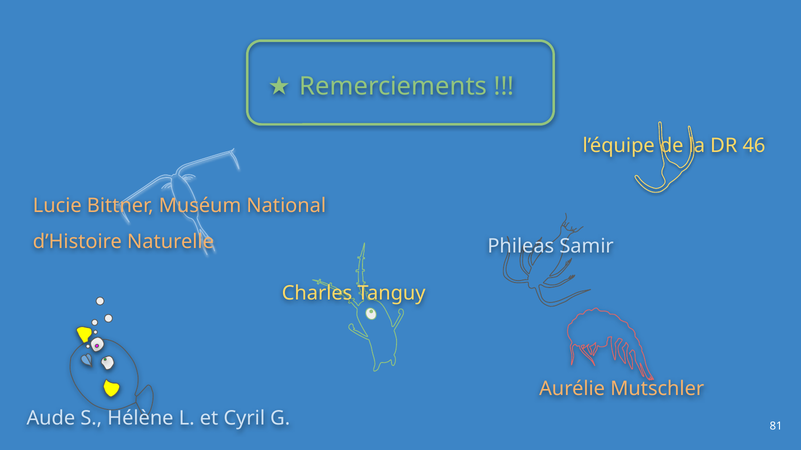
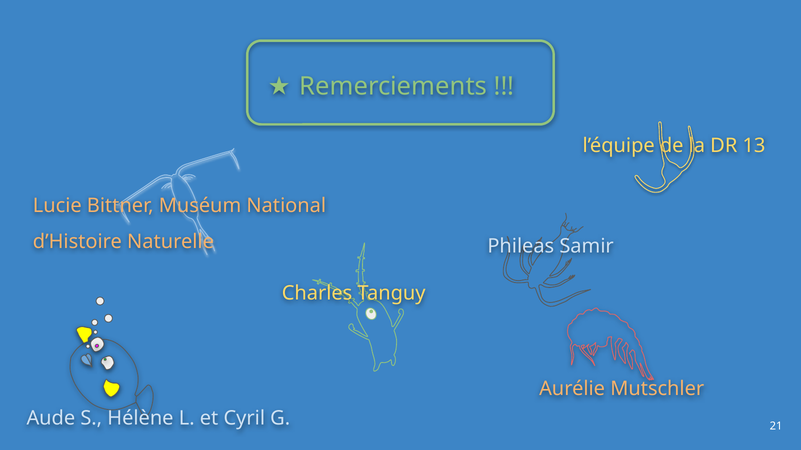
46: 46 -> 13 (754, 146)
81: 81 -> 21 (776, 426)
